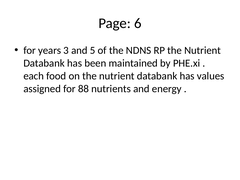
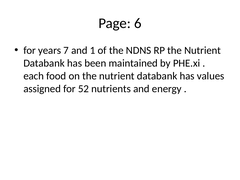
3: 3 -> 7 (66, 50)
5: 5 -> 1 (93, 50)
88: 88 -> 52 (83, 89)
